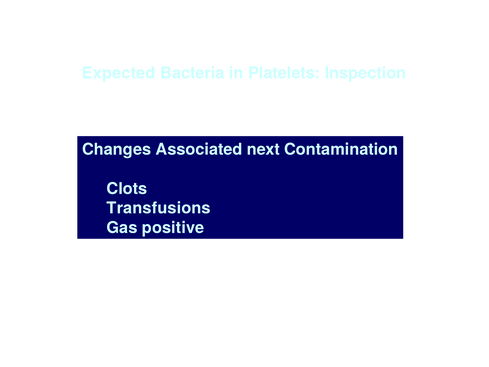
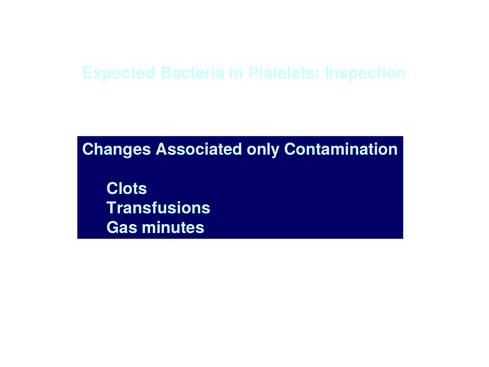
next: next -> only (263, 149)
positive: positive -> minutes (173, 228)
